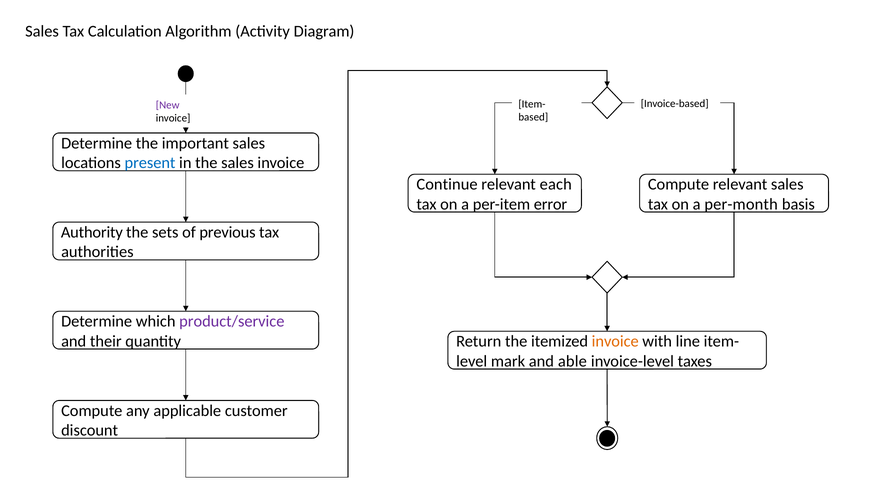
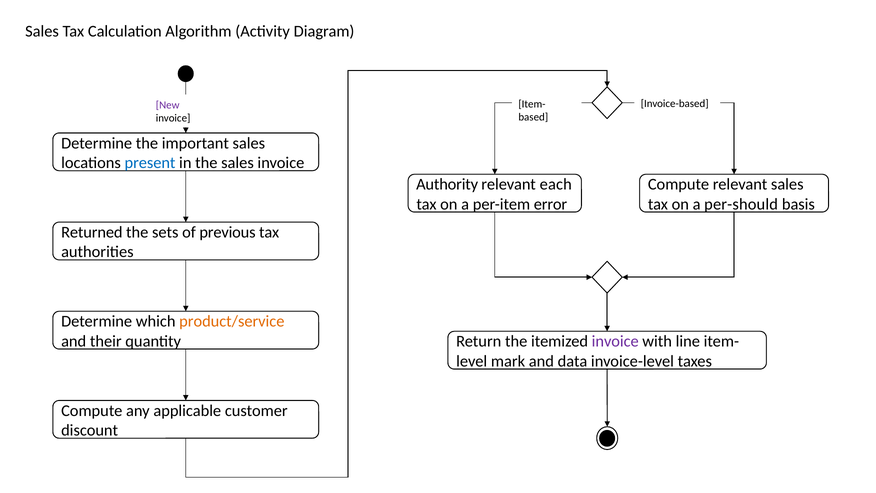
Continue: Continue -> Authority (447, 184)
per-month: per-month -> per-should (741, 204)
Authority: Authority -> Returned (92, 232)
product/service colour: purple -> orange (232, 321)
invoice colour: orange -> purple (615, 341)
able: able -> data (573, 361)
